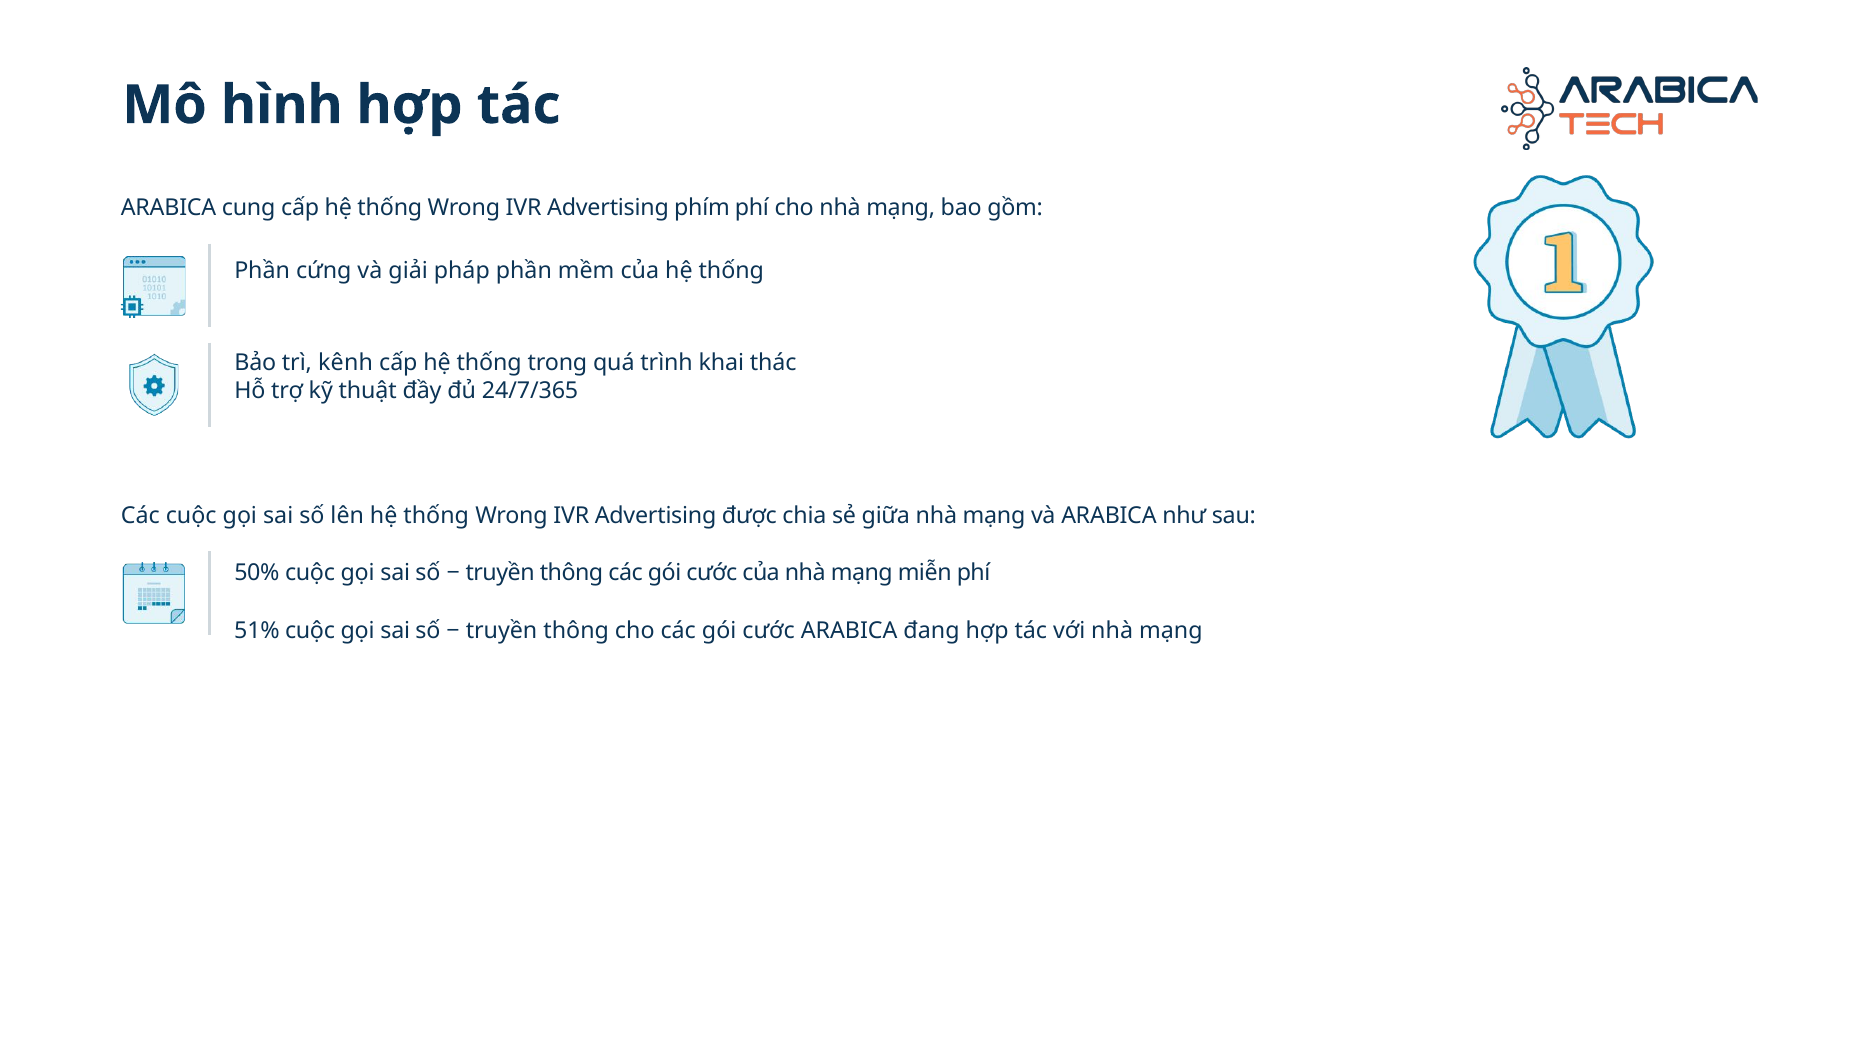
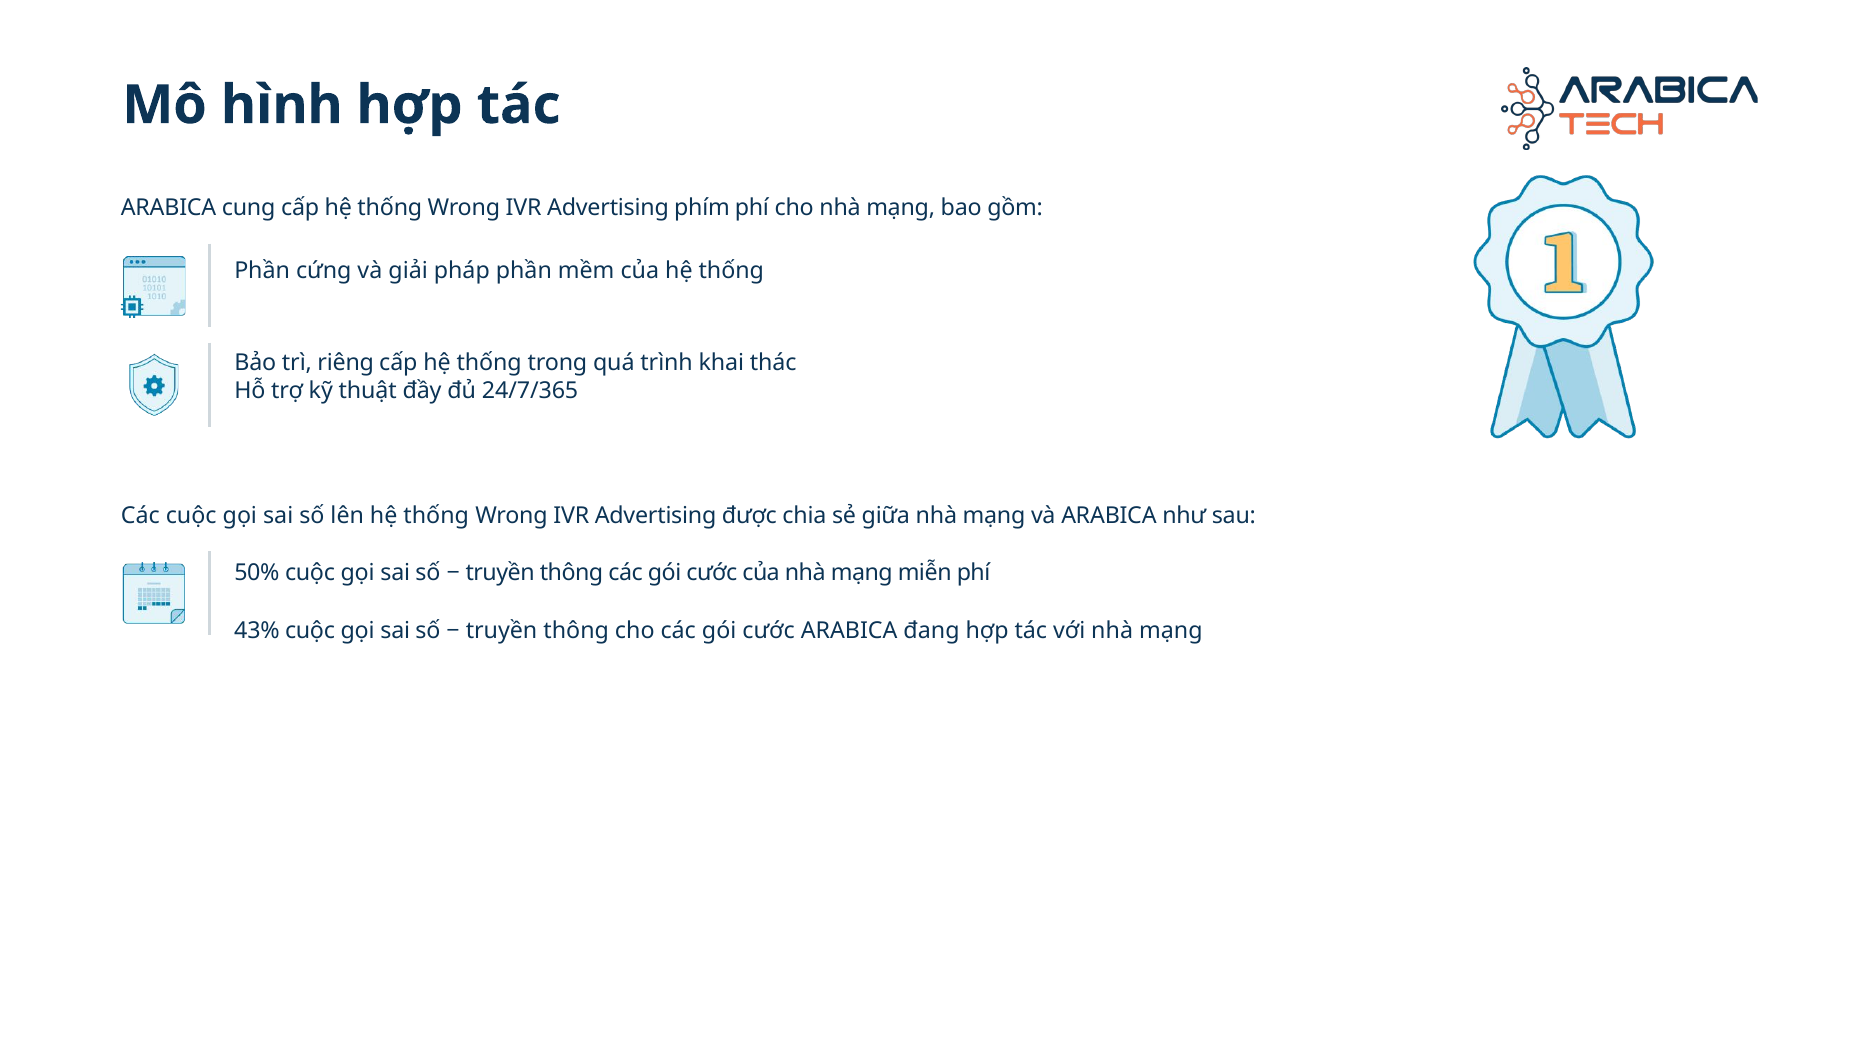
kênh: kênh -> riêng (346, 363)
51%: 51% -> 43% (257, 630)
